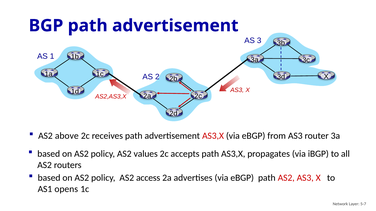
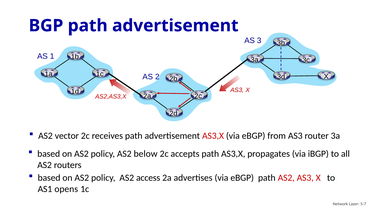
above: above -> vector (67, 136)
values: values -> below (146, 154)
